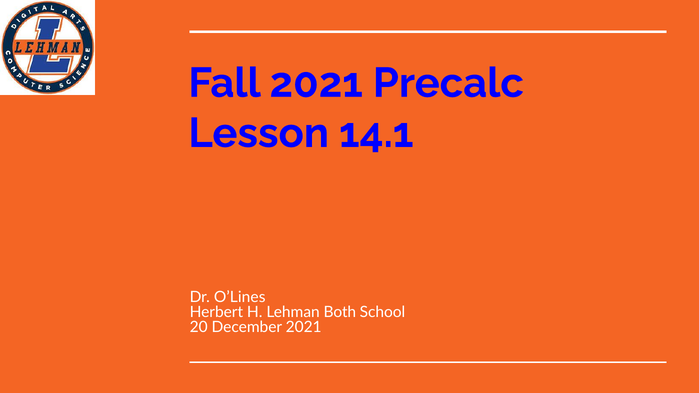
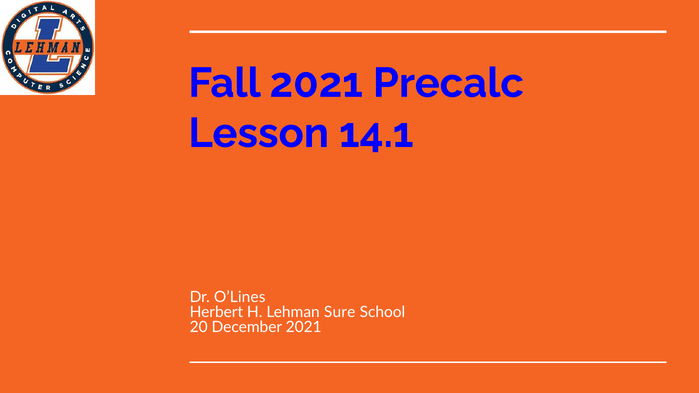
Both: Both -> Sure (340, 312)
